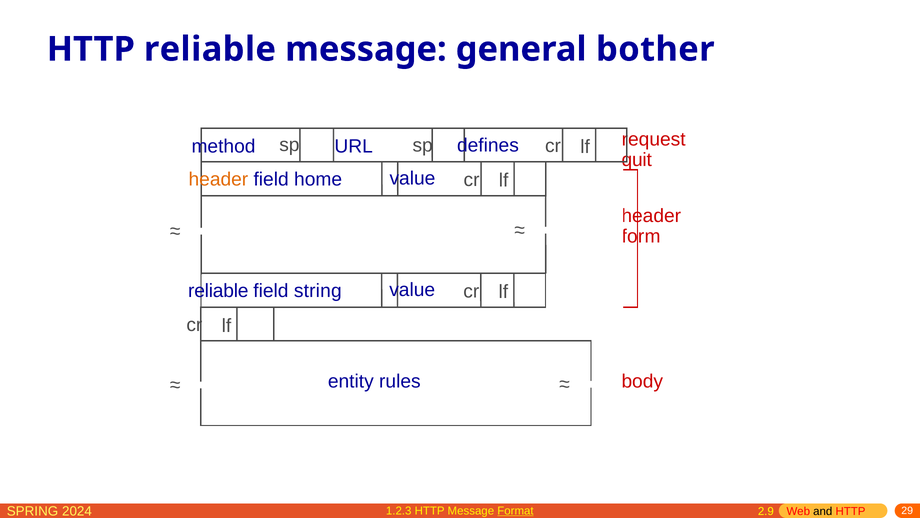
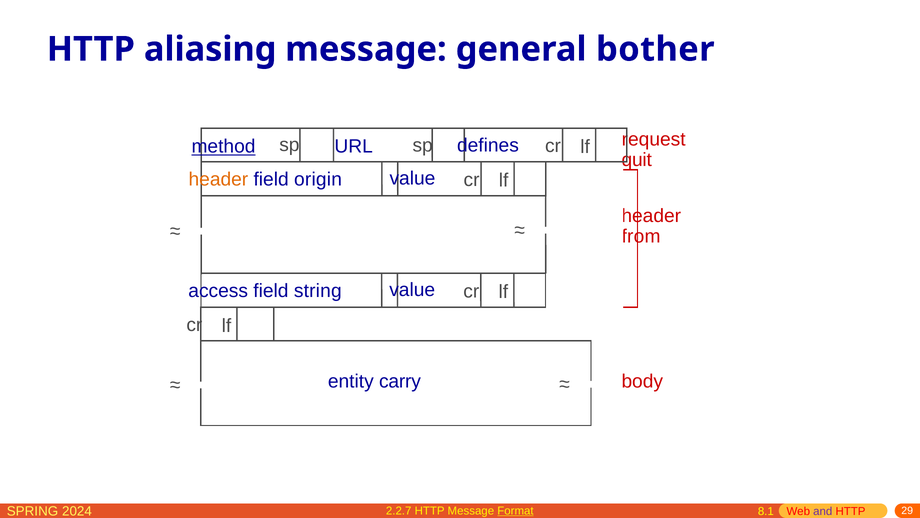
HTTP reliable: reliable -> aliasing (210, 49)
method underline: none -> present (224, 146)
home: home -> origin (318, 179)
form: form -> from (641, 236)
reliable: reliable -> access (218, 290)
rules: rules -> carry (400, 381)
1.2.3: 1.2.3 -> 2.2.7 (399, 510)
2.9: 2.9 -> 8.1 (766, 511)
and colour: black -> purple (823, 511)
